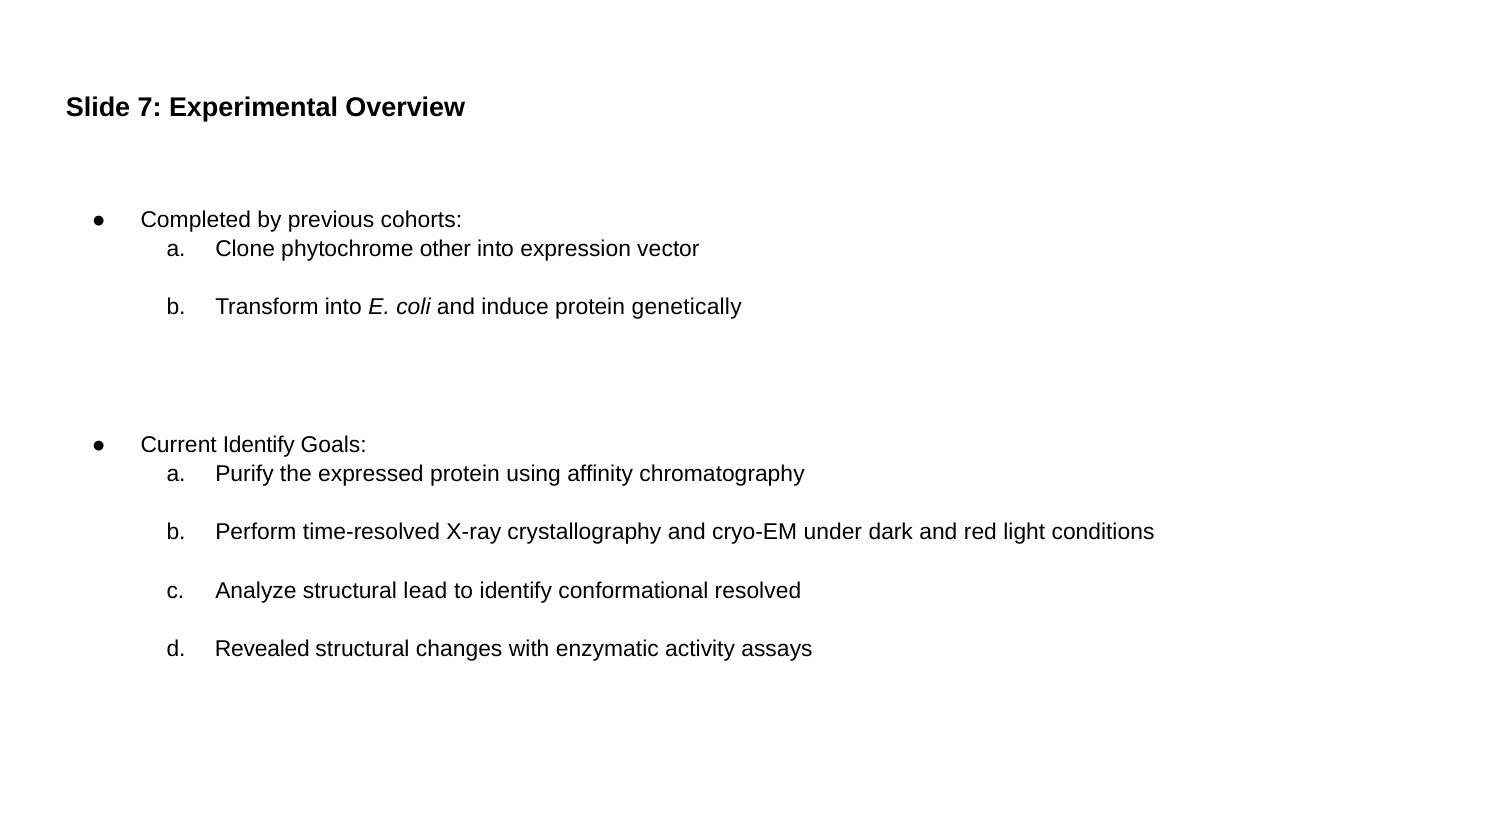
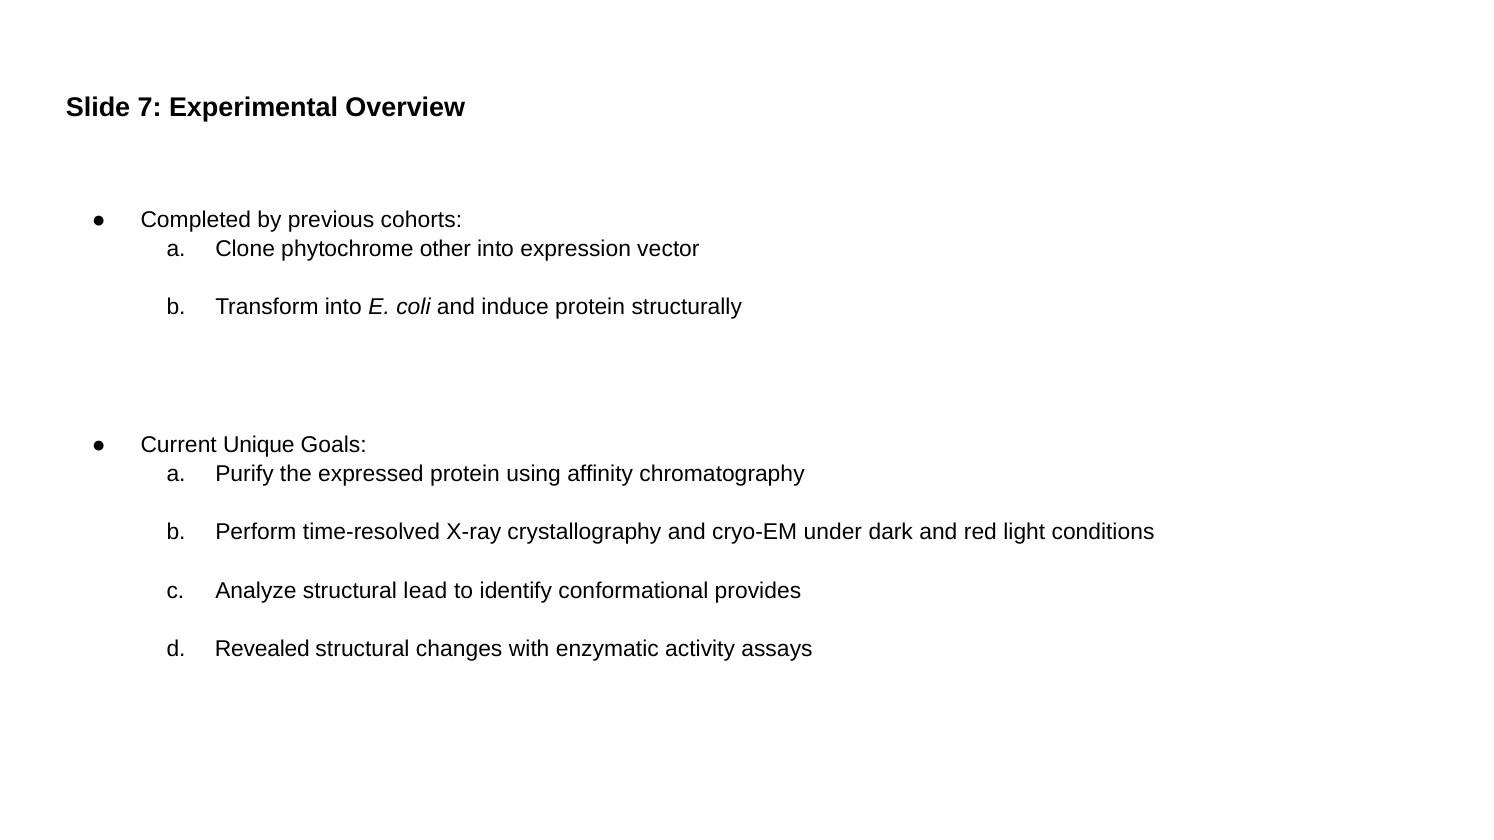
genetically: genetically -> structurally (687, 308)
Current Identify: Identify -> Unique (259, 445)
resolved: resolved -> provides (758, 591)
